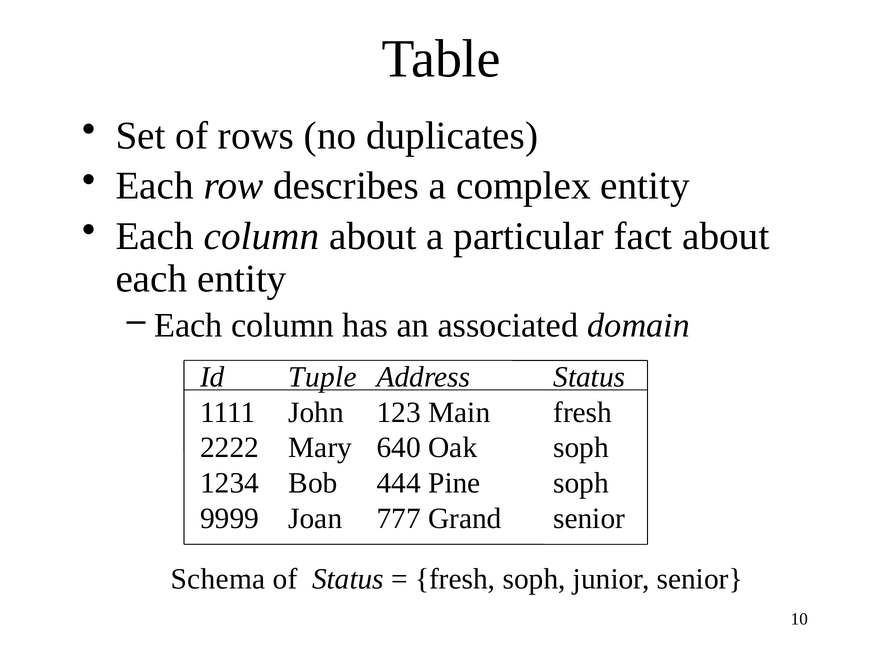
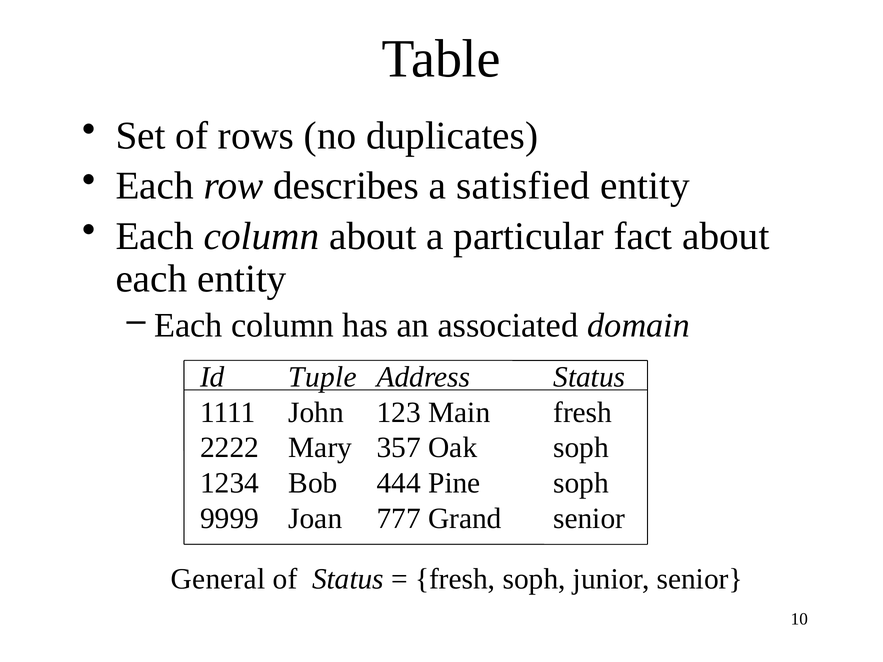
complex: complex -> satisfied (523, 186)
640: 640 -> 357 (399, 448)
Schema: Schema -> General (218, 579)
